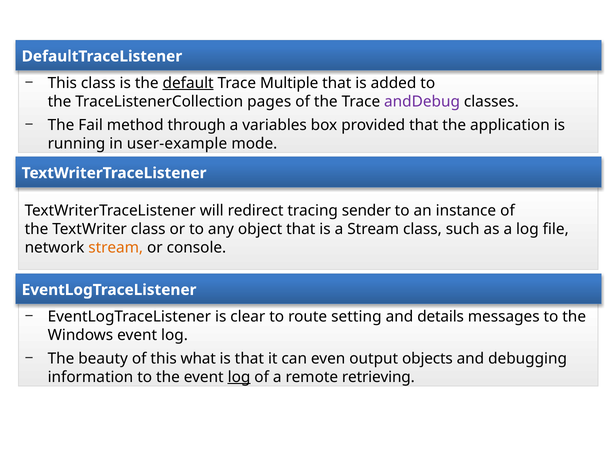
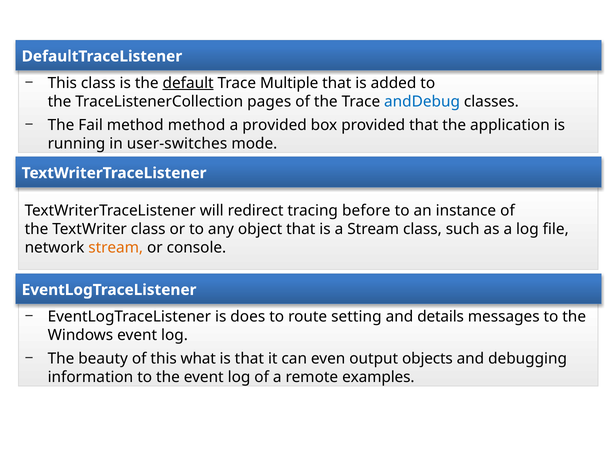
andDebug colour: purple -> blue (422, 101)
method through: through -> method (197, 125)
a variables: variables -> provided (275, 125)
user-example: user-example -> user-switches (177, 143)
sender: sender -> before (366, 210)
clear: clear -> does (248, 316)
log underline: present -> none (239, 376)
retrieving: retrieving -> examples (378, 376)
